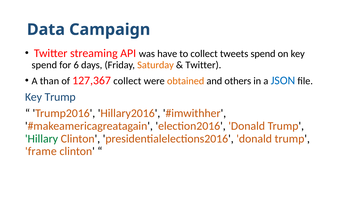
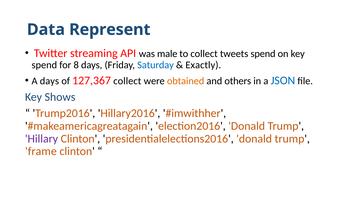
Campaign: Campaign -> Represent (110, 30)
have: have -> male (167, 54)
6: 6 -> 8 (76, 65)
Saturday colour: orange -> blue (156, 65)
Twitter: Twitter -> Exactly (203, 65)
A than: than -> days (49, 81)
Key Trump: Trump -> Shows (60, 97)
Hillary colour: green -> purple (42, 139)
